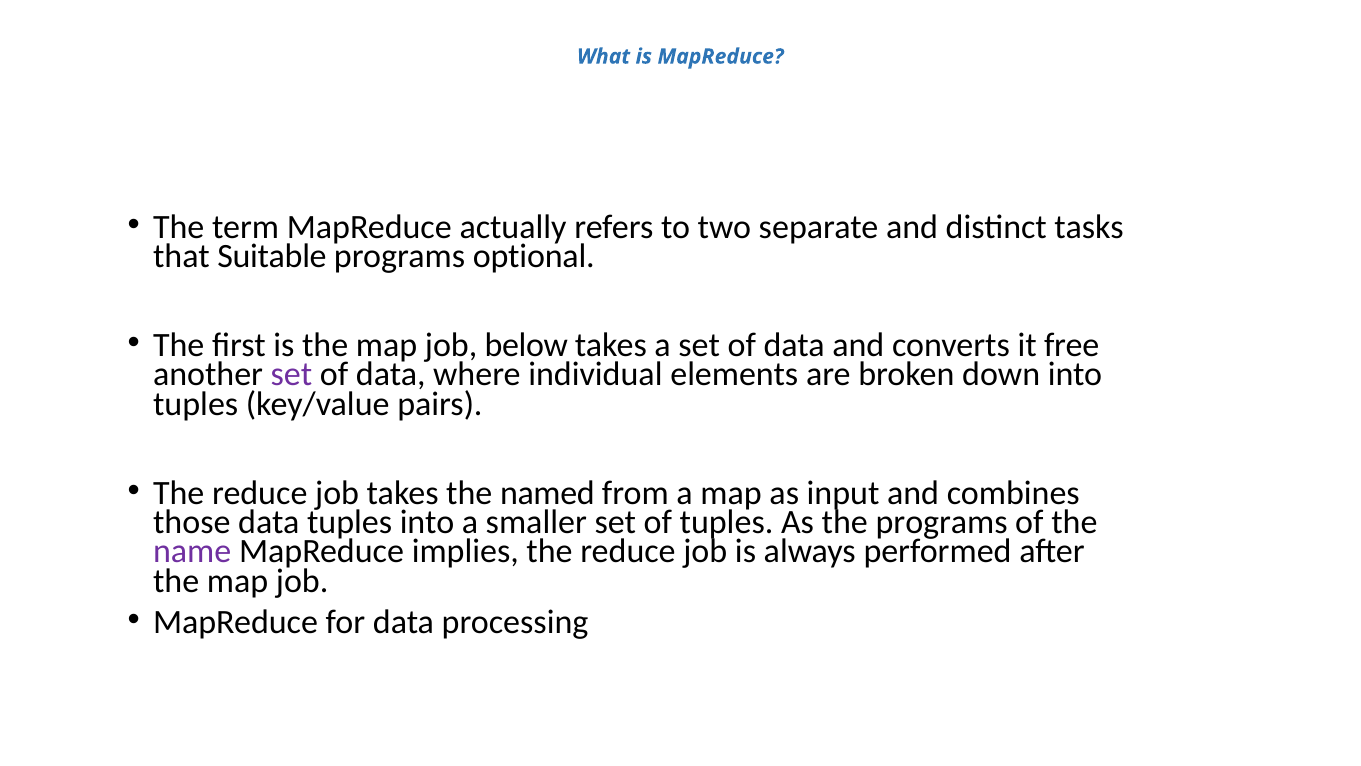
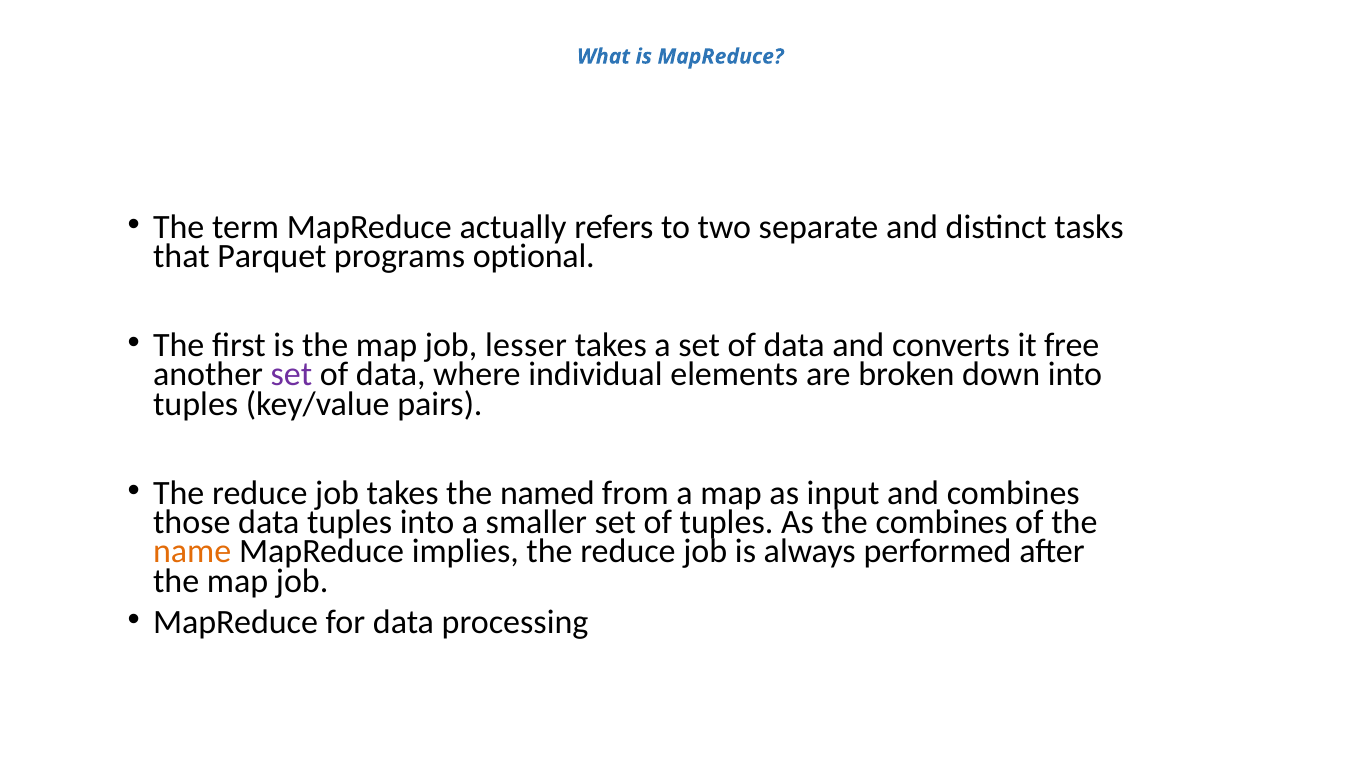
Suitable: Suitable -> Parquet (272, 256)
below: below -> lesser (526, 345)
the programs: programs -> combines (942, 522)
name colour: purple -> orange (192, 551)
